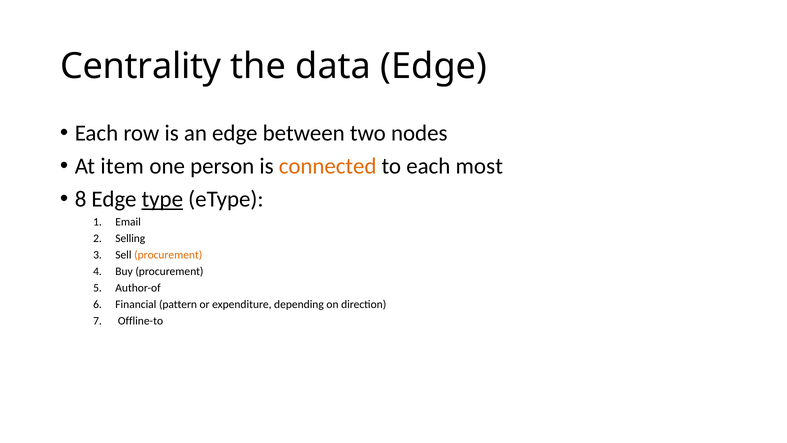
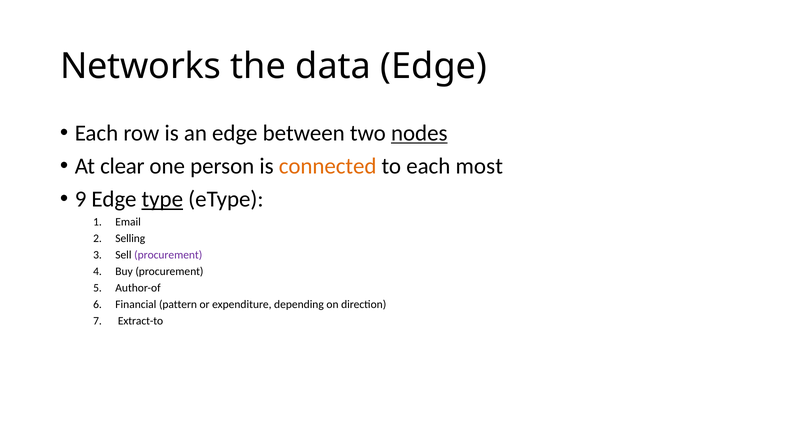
Centrality: Centrality -> Networks (141, 66)
nodes underline: none -> present (419, 133)
item: item -> clear (122, 166)
8: 8 -> 9 (81, 199)
procurement colour: orange -> purple (168, 255)
Offline-to: Offline-to -> Extract-to (141, 321)
